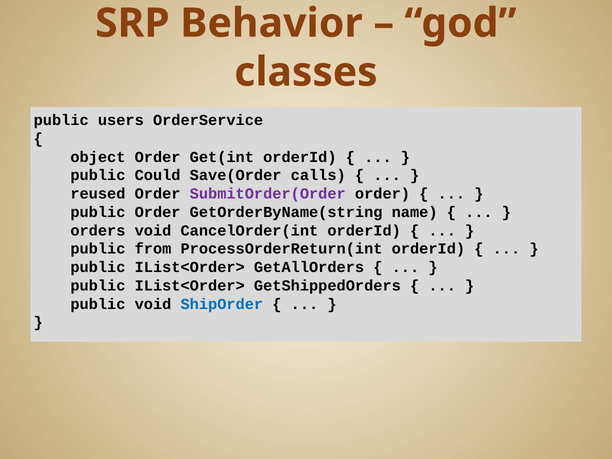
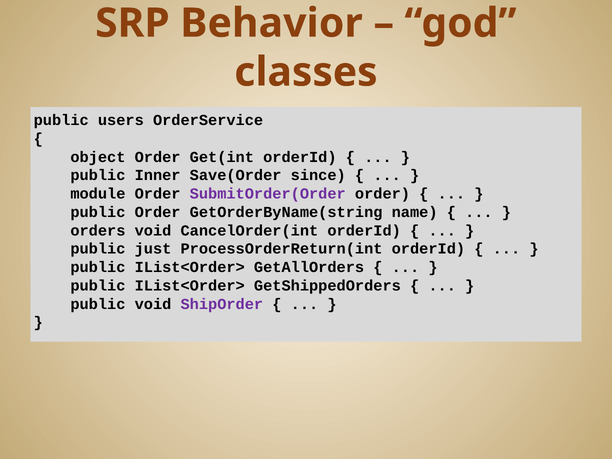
Could: Could -> Inner (158, 175)
calls: calls -> since (318, 175)
reused: reused -> module (98, 194)
from: from -> just (153, 249)
ShipOrder colour: blue -> purple (222, 304)
